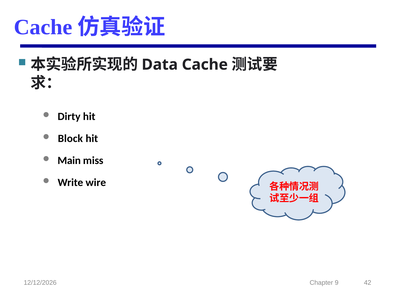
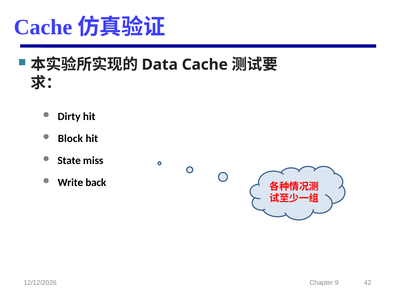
Main: Main -> State (69, 161)
wire: wire -> back (96, 183)
